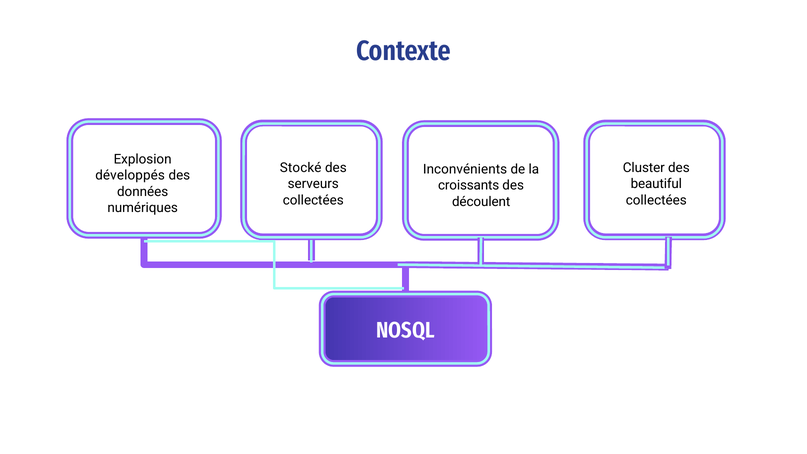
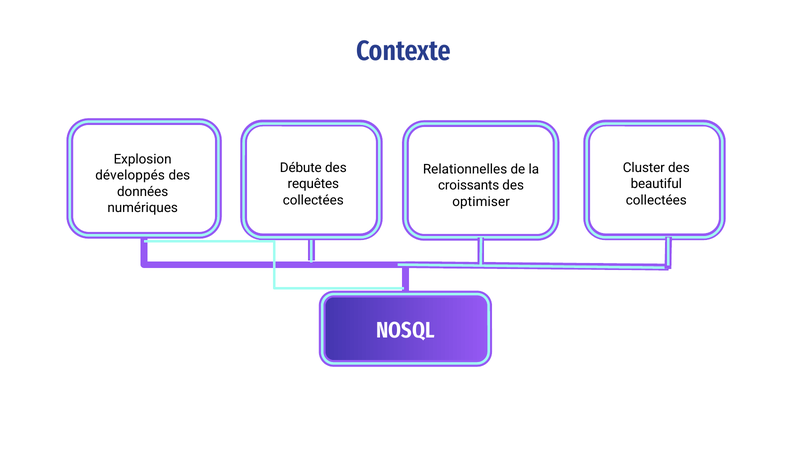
Stocké: Stocké -> Débute (301, 168)
Inconvénients: Inconvénients -> Relationnelles (465, 169)
serveurs: serveurs -> requêtes (313, 184)
découlent: découlent -> optimiser (481, 202)
